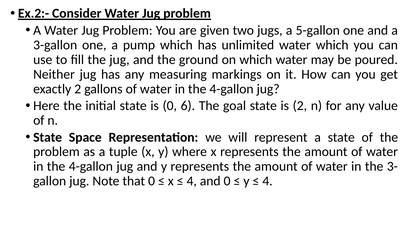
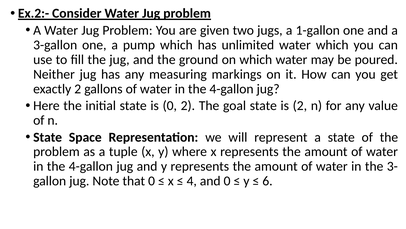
5-gallon: 5-gallon -> 1-gallon (318, 30)
0 6: 6 -> 2 (188, 105)
4: 4 -> 6 (267, 181)
